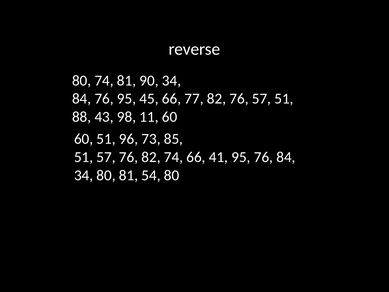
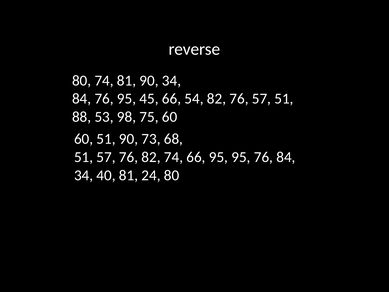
77: 77 -> 54 (194, 99)
43: 43 -> 53 (104, 117)
11: 11 -> 75 (149, 117)
51 96: 96 -> 90 (128, 139)
85: 85 -> 68 (173, 139)
66 41: 41 -> 95 (218, 157)
34 80: 80 -> 40 (106, 175)
54: 54 -> 24 (151, 175)
